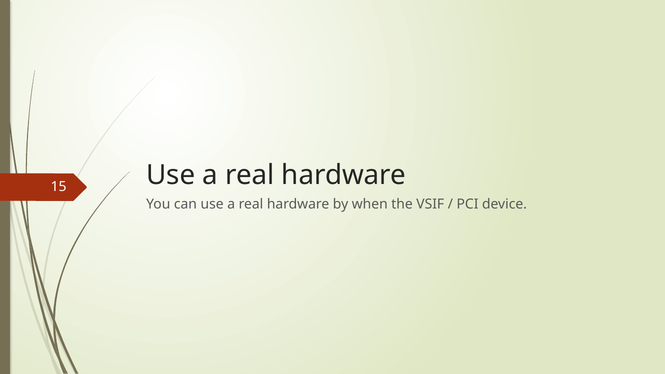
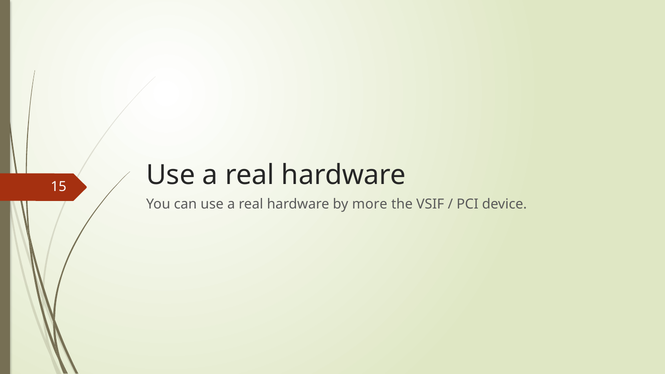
when: when -> more (370, 204)
